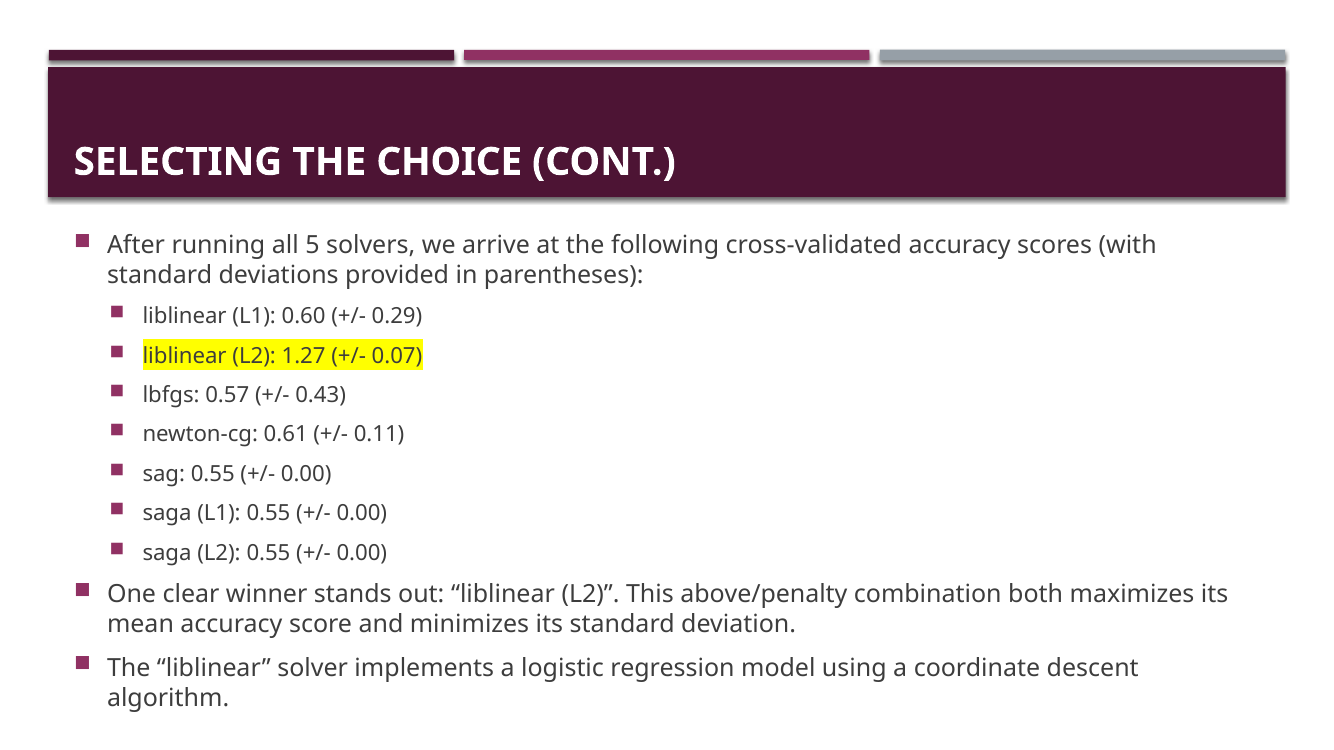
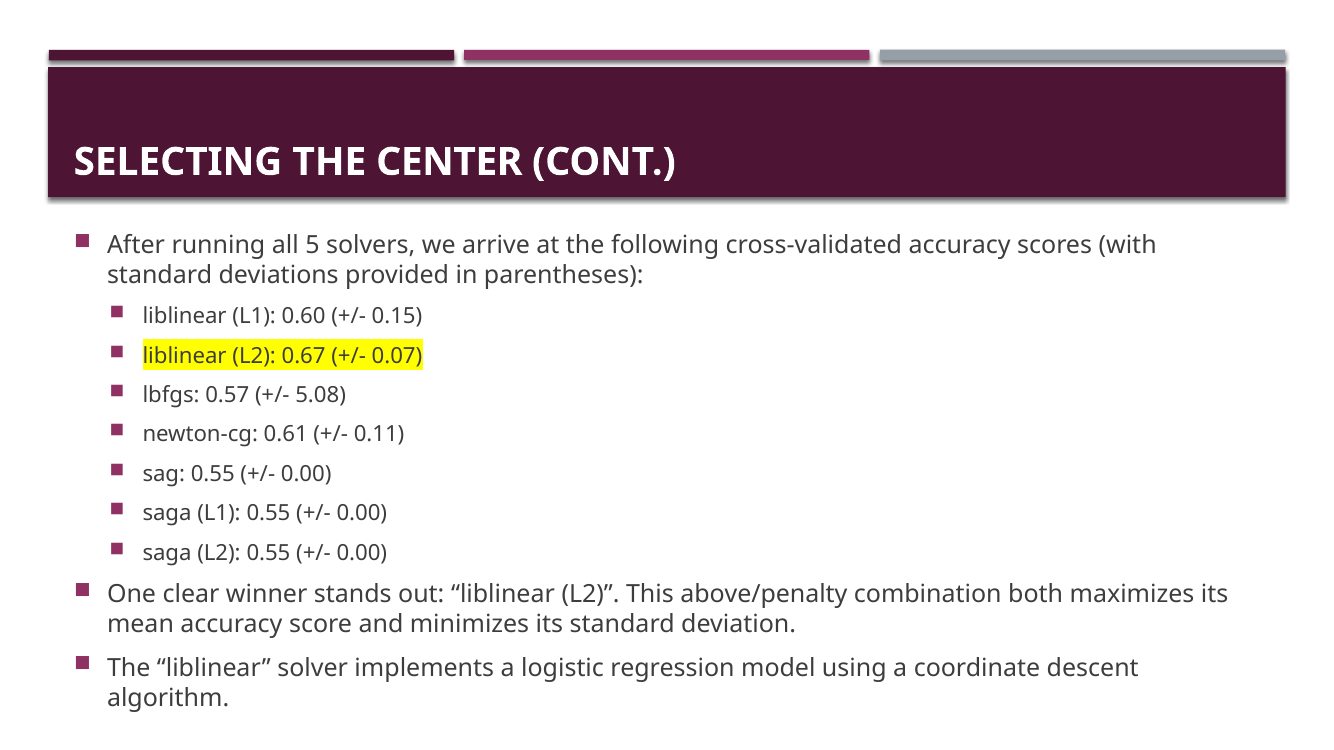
CHOICE: CHOICE -> CENTER (449, 162)
0.29: 0.29 -> 0.15 (397, 316)
1.27: 1.27 -> 0.67 (304, 356)
0.43: 0.43 -> 5.08 (321, 395)
